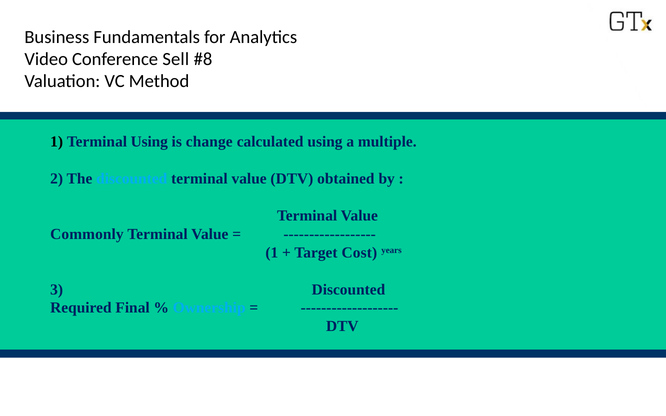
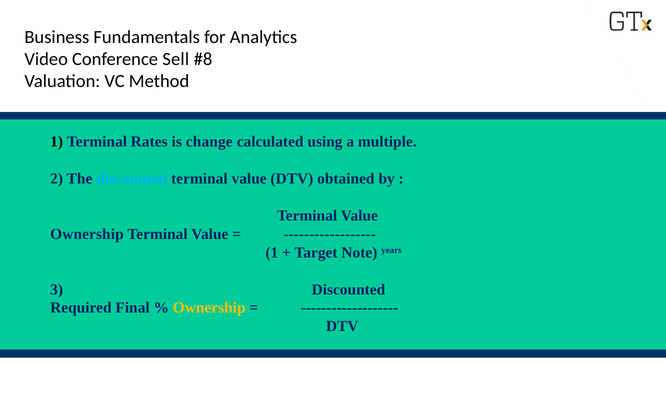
Terminal Using: Using -> Rates (149, 142)
Commonly: Commonly -> Ownership (87, 234)
Cost: Cost -> Note (359, 253)
Ownership colour: light blue -> yellow (209, 308)
